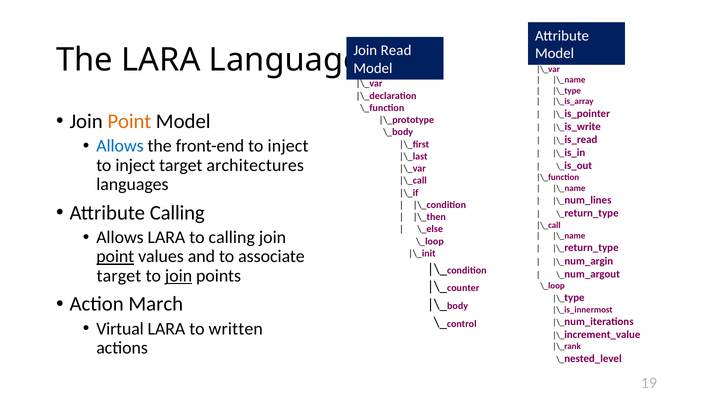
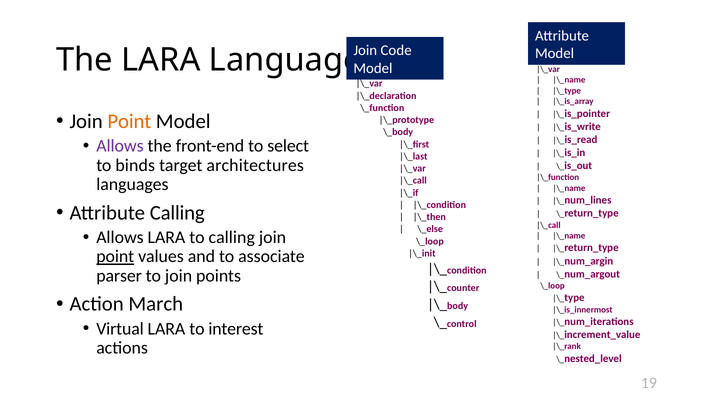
Read: Read -> Code (396, 50)
Allows colour: blue -> purple (120, 146)
front-end to inject: inject -> select (288, 146)
inject: inject -> binds (135, 165)
target: target -> parser (119, 276)
join underline: present -> none (179, 276)
written: written -> interest (236, 329)
